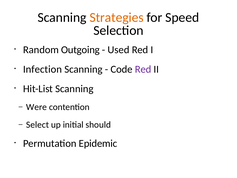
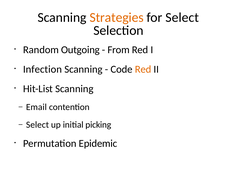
for Speed: Speed -> Select (182, 17)
Used: Used -> From (119, 50)
Red colour: purple -> orange (143, 69)
Were: Were -> Email (36, 107)
should: should -> picking (98, 124)
